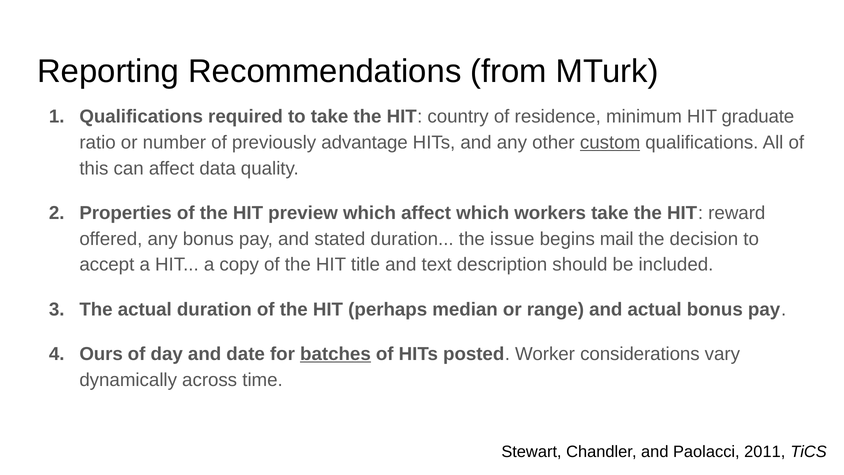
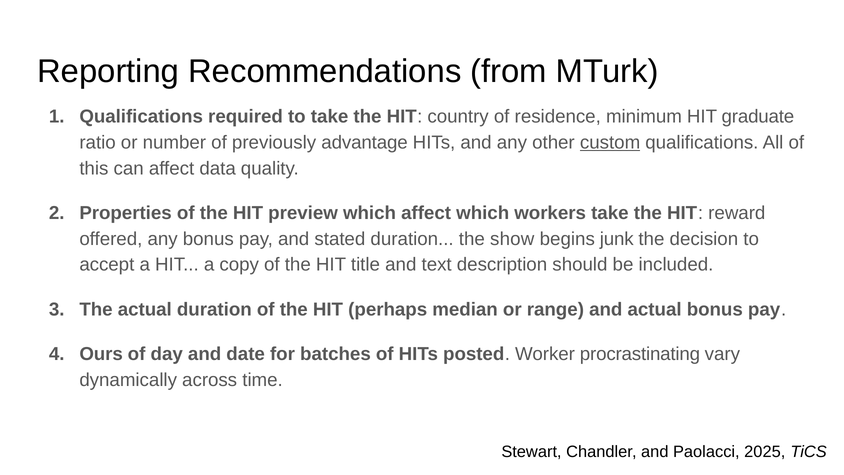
issue: issue -> show (512, 239)
mail: mail -> junk (617, 239)
batches underline: present -> none (335, 354)
considerations: considerations -> procrastinating (640, 354)
2011: 2011 -> 2025 (765, 452)
